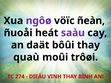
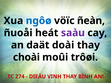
ngôø colour: purple -> blue (39, 21)
bôûi: bôûi -> doài (63, 45)
quaù: quaù -> choài (26, 57)
